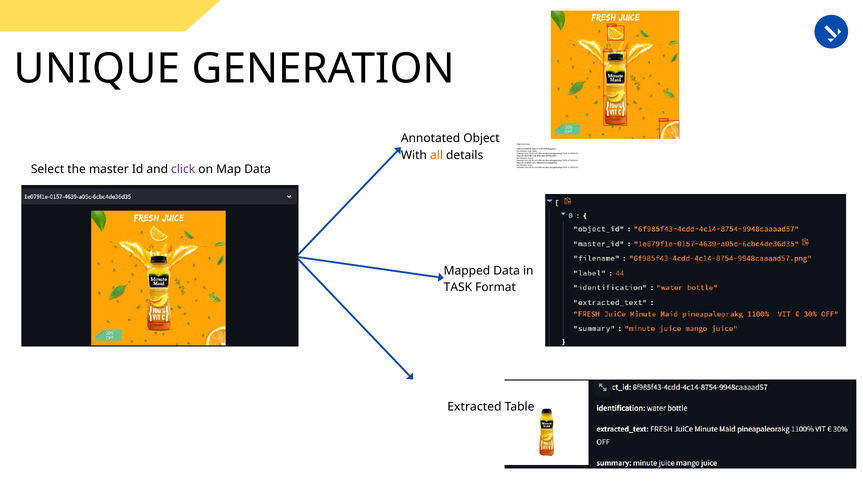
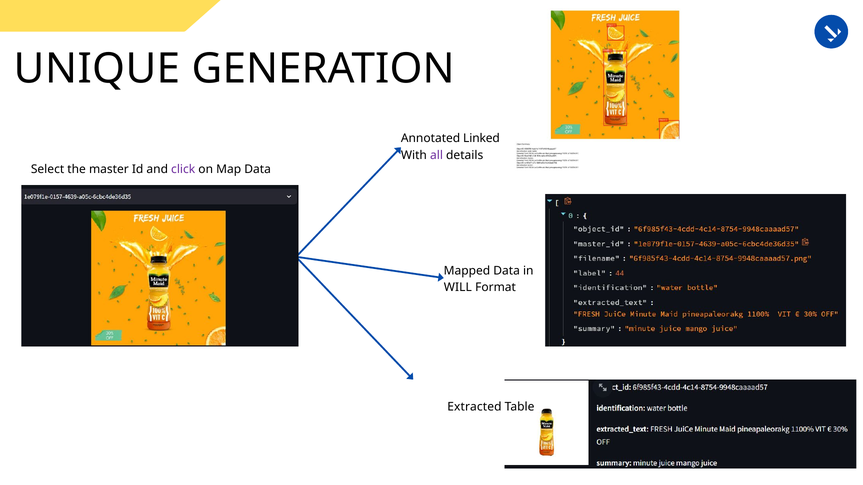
Object: Object -> Linked (481, 138)
all colour: orange -> purple (437, 155)
TASK: TASK -> WILL (458, 288)
